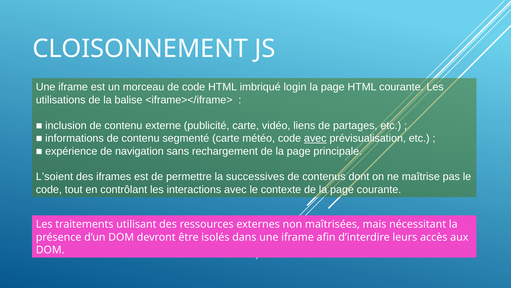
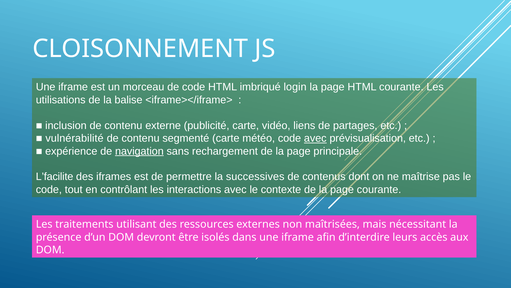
informations: informations -> vulnérabilité (74, 138)
navigation underline: none -> present (139, 151)
L’soient: L’soient -> L’facilite (55, 176)
